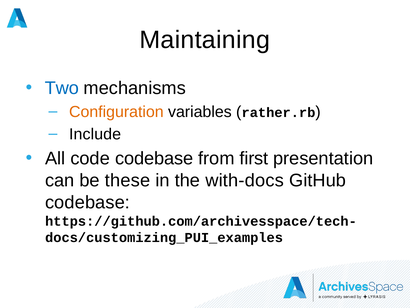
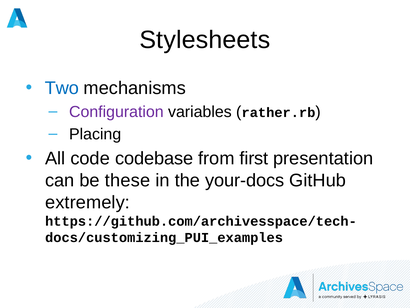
Maintaining: Maintaining -> Stylesheets (205, 40)
Configuration colour: orange -> purple (116, 112)
Include: Include -> Placing (95, 134)
with-docs: with-docs -> your-docs (245, 180)
codebase: codebase -> extremely (88, 202)
